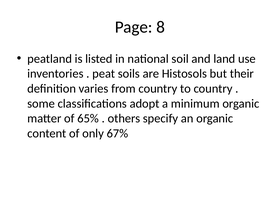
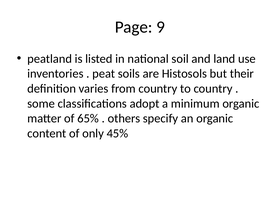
8: 8 -> 9 (161, 27)
67%: 67% -> 45% (117, 133)
